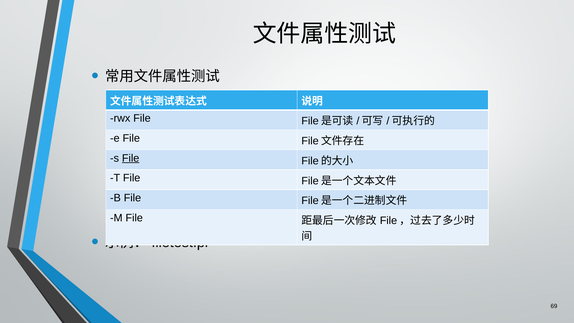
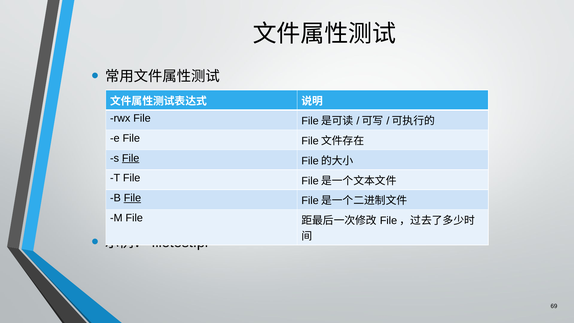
File underline: none -> present (132, 198)
